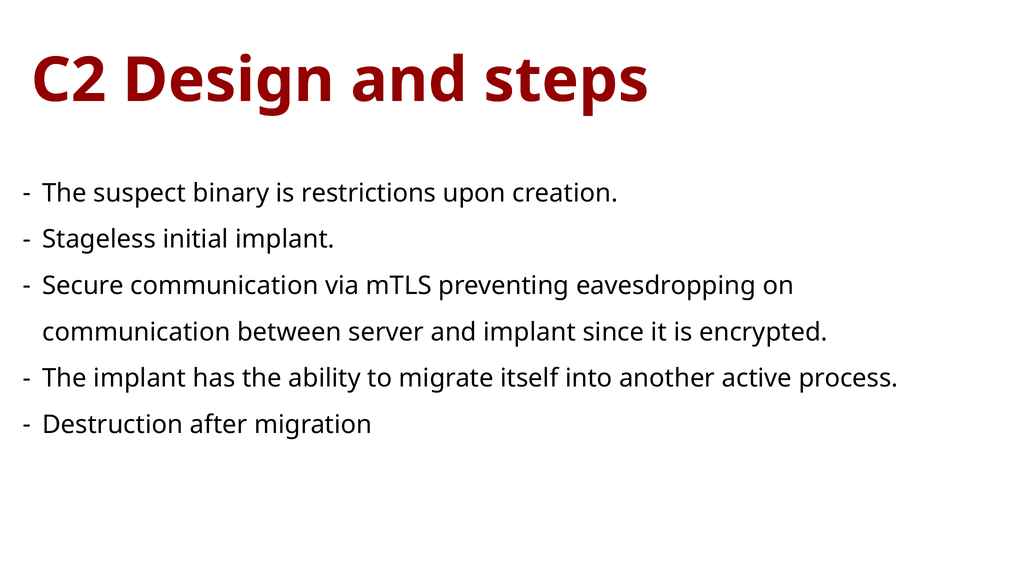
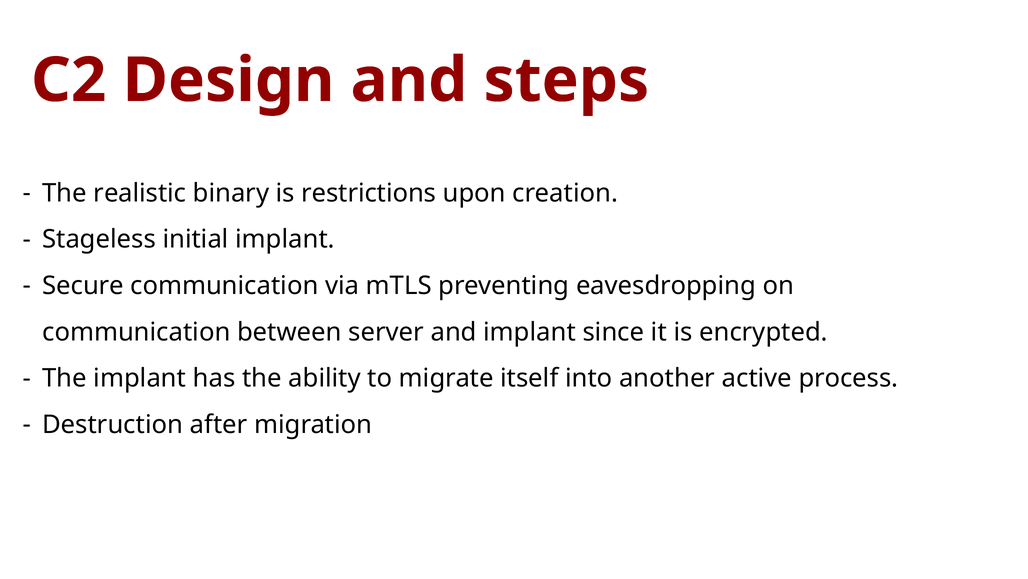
suspect: suspect -> realistic (140, 193)
